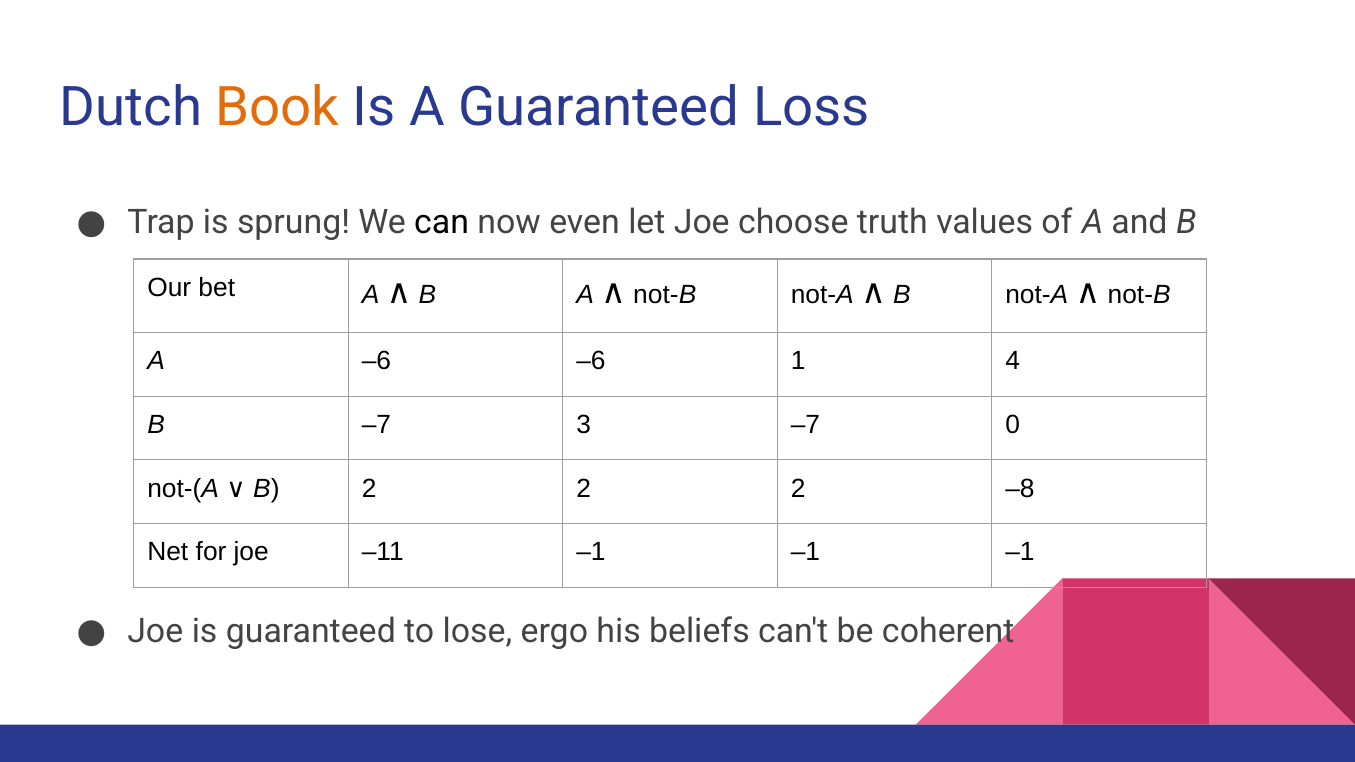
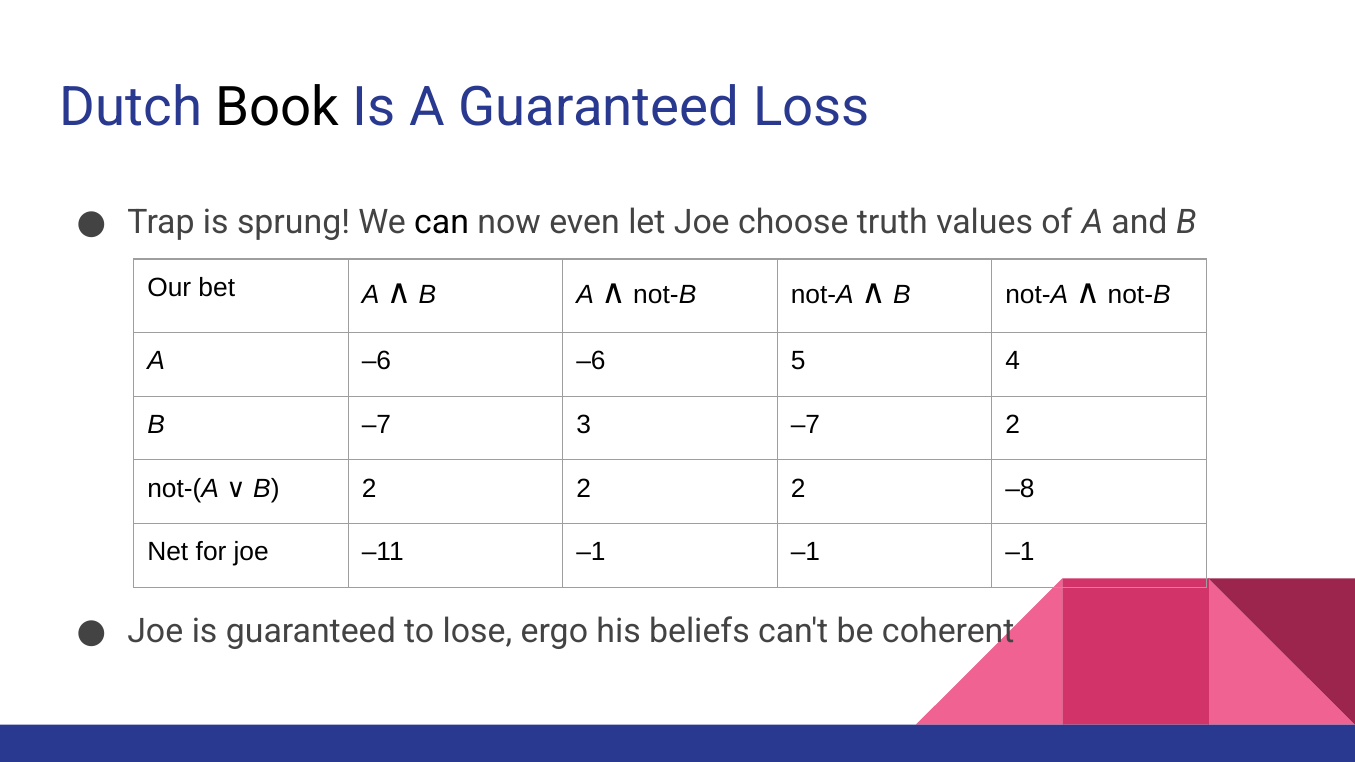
Book colour: orange -> black (278, 107)
1: 1 -> 5 (798, 361)
–7 0: 0 -> 2 (1013, 425)
